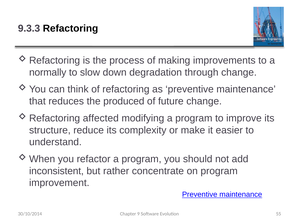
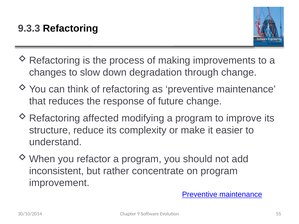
normally: normally -> changes (48, 72)
produced: produced -> response (124, 101)
